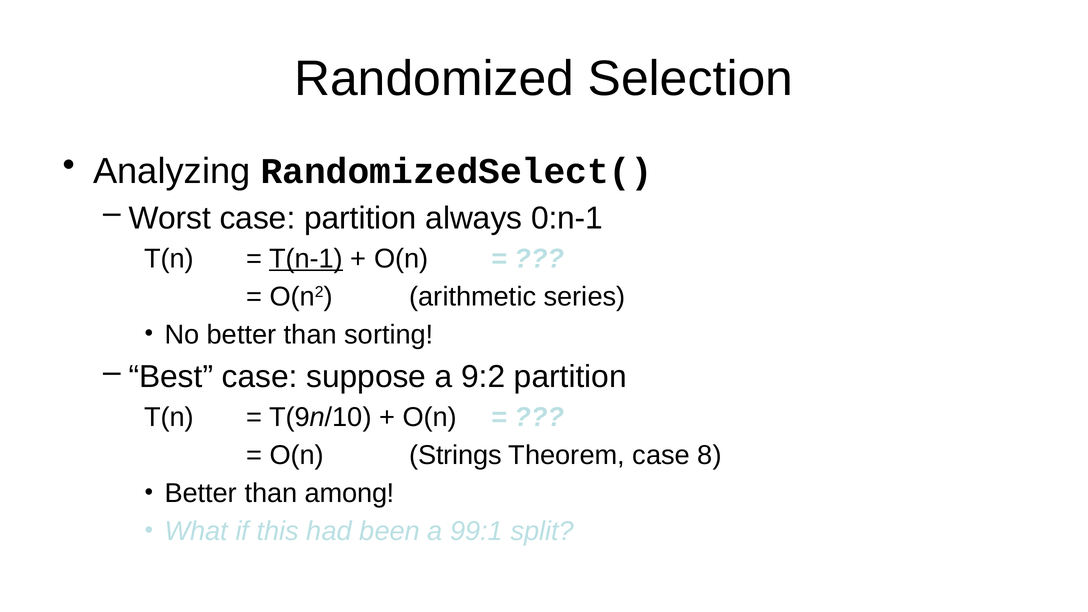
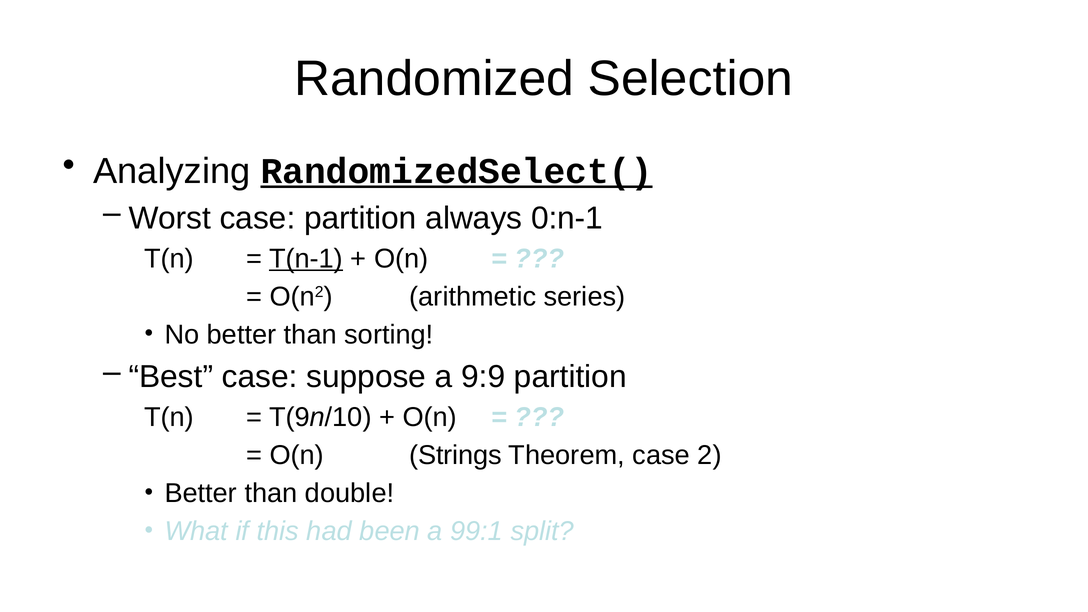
RandomizedSelect( underline: none -> present (457, 171)
9:2: 9:2 -> 9:9 (483, 377)
8: 8 -> 2 (710, 455)
among: among -> double (350, 493)
